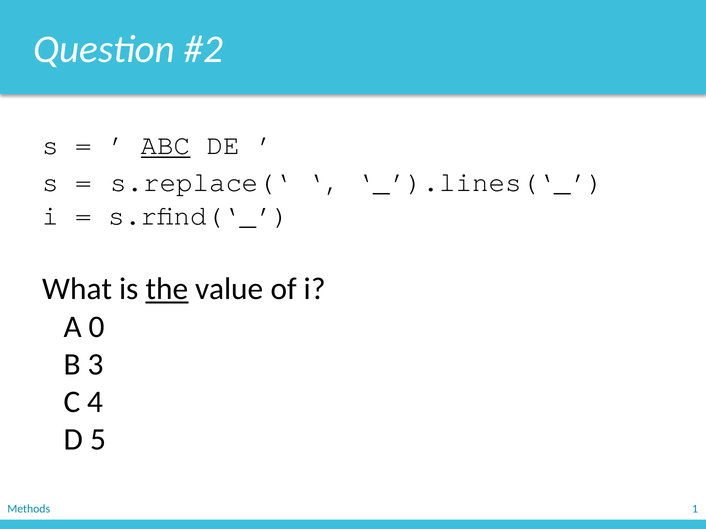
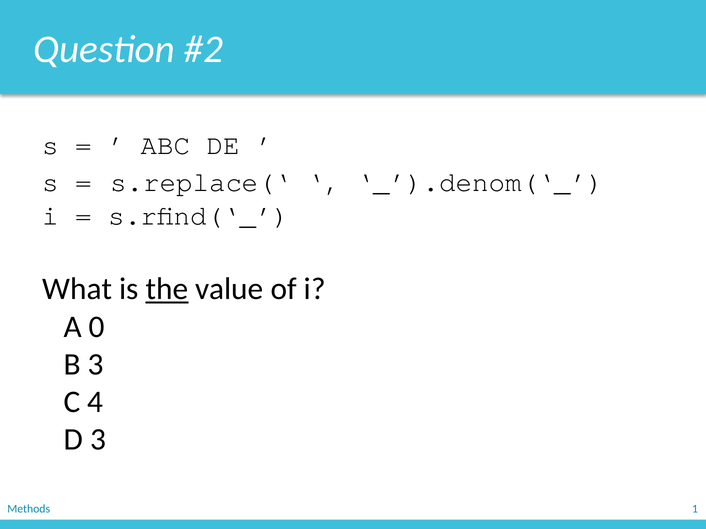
ABC underline: present -> none (166, 145)
_’).lines(‘_: _’).lines(‘_ -> _’).denom(‘_ (480, 182)
D 5: 5 -> 3 (98, 440)
